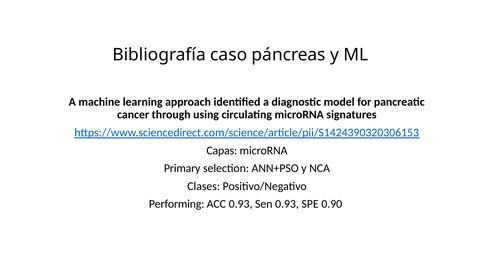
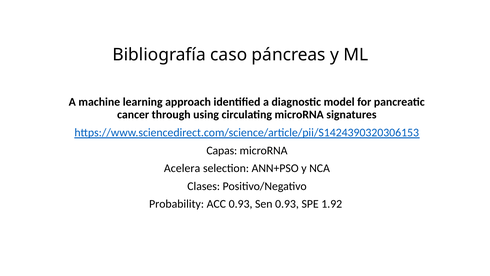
Primary: Primary -> Acelera (182, 168)
Performing: Performing -> Probability (177, 204)
0.90: 0.90 -> 1.92 (332, 204)
